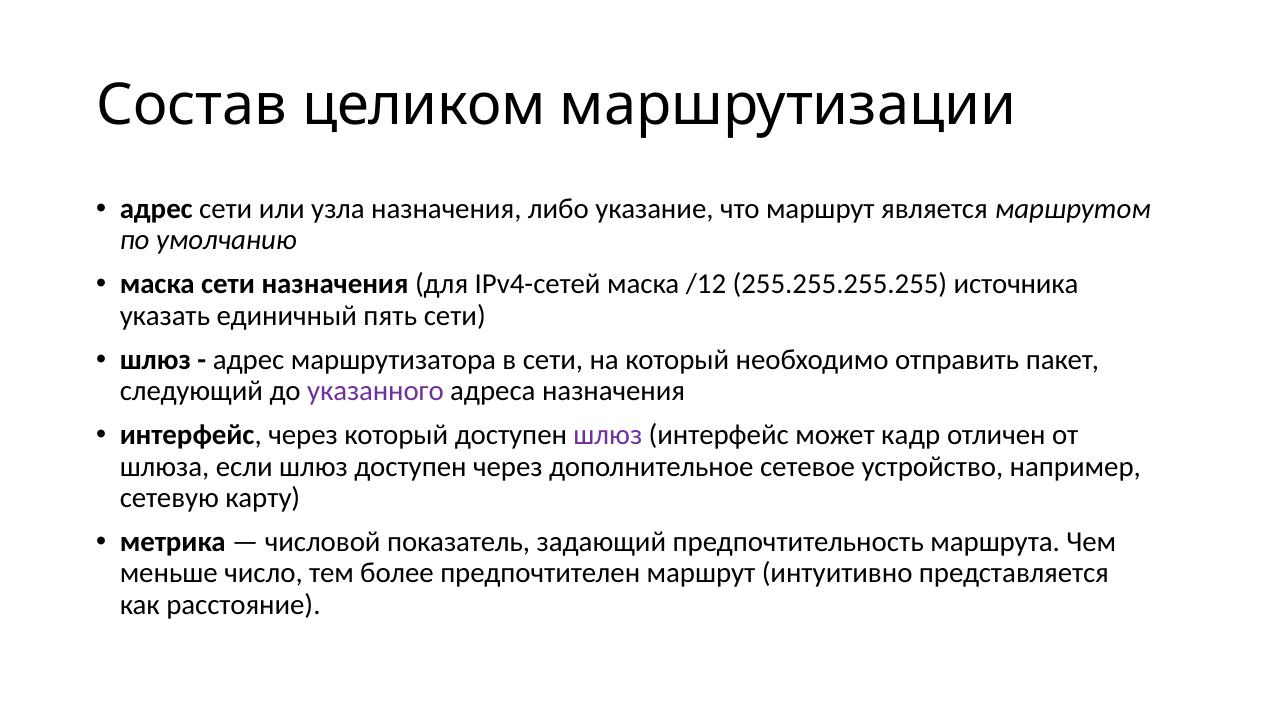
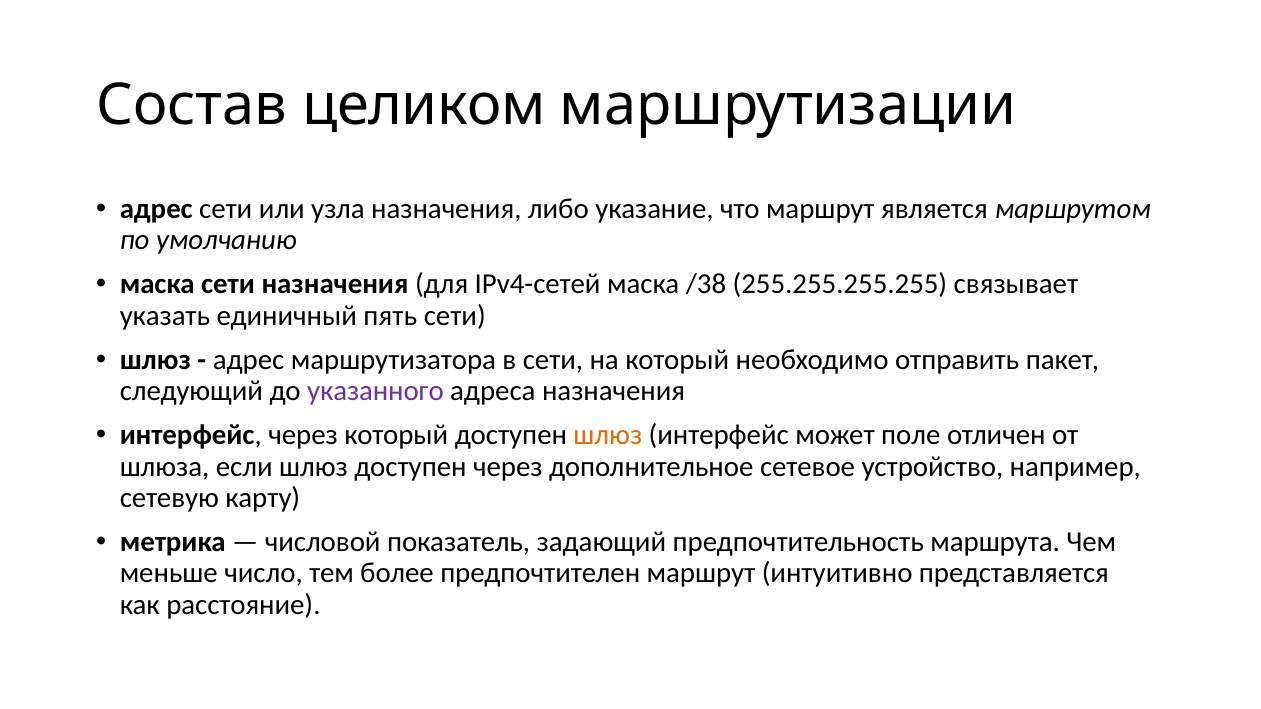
/12: /12 -> /38 (706, 285)
источника: источника -> связывает (1016, 285)
шлюз colour: purple -> orange (608, 436)
кадр: кадр -> поле (911, 436)
